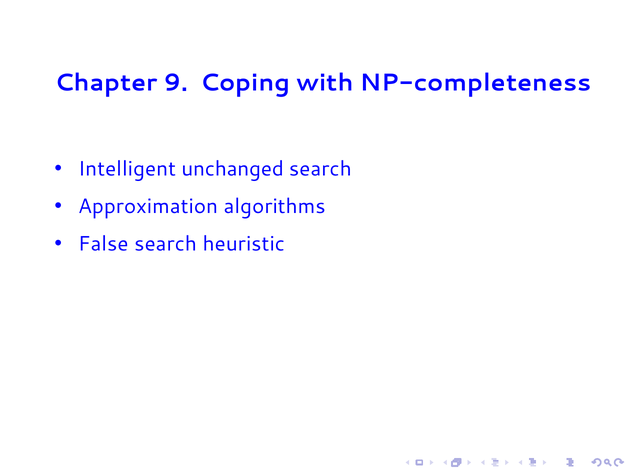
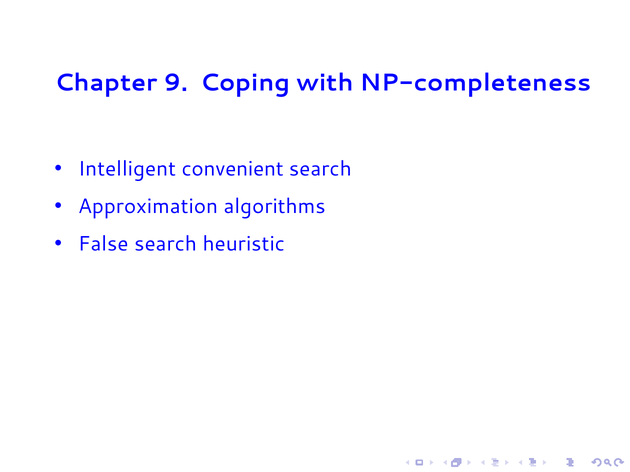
unchanged: unchanged -> convenient (233, 169)
